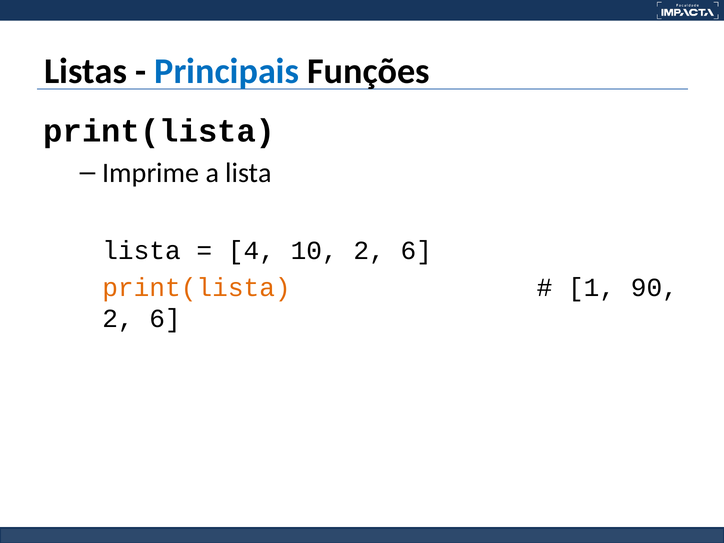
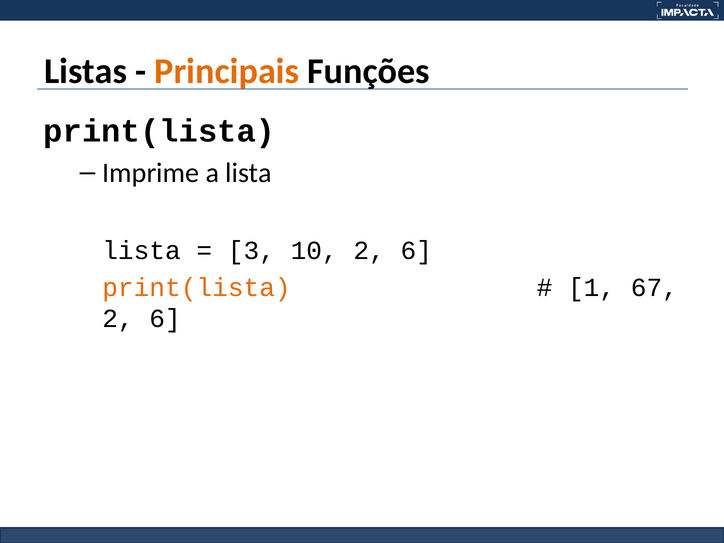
Principais colour: blue -> orange (227, 71)
4: 4 -> 3 (251, 250)
90: 90 -> 67 (654, 287)
